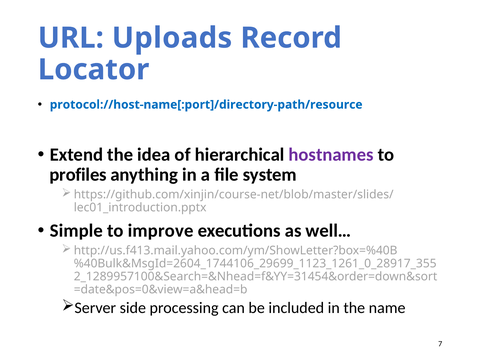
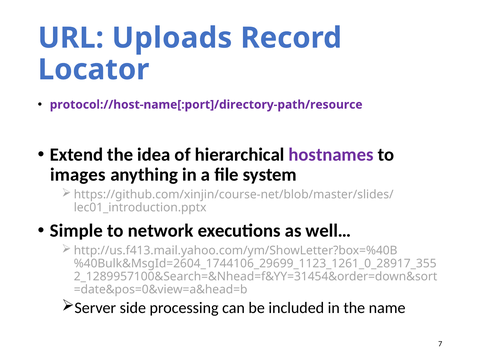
protocol://host-name[:port]/directory-path/resource colour: blue -> purple (206, 105)
profiles: profiles -> images (78, 175)
improve: improve -> network (161, 231)
